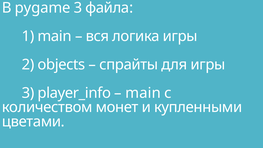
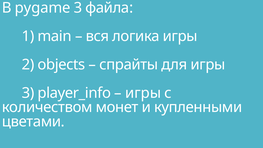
main: main -> игры (143, 93)
